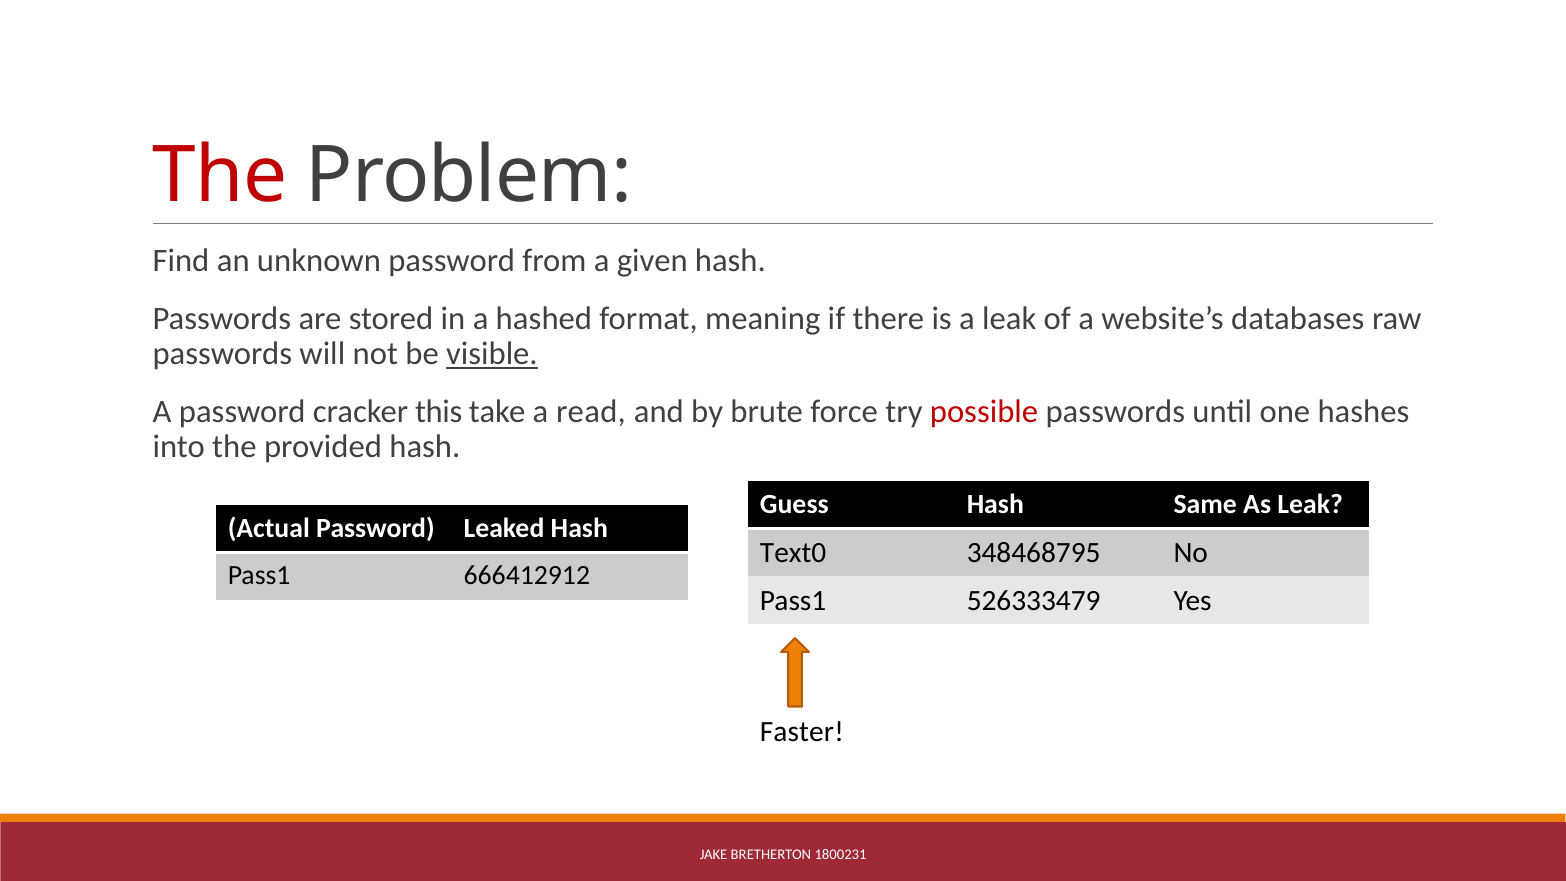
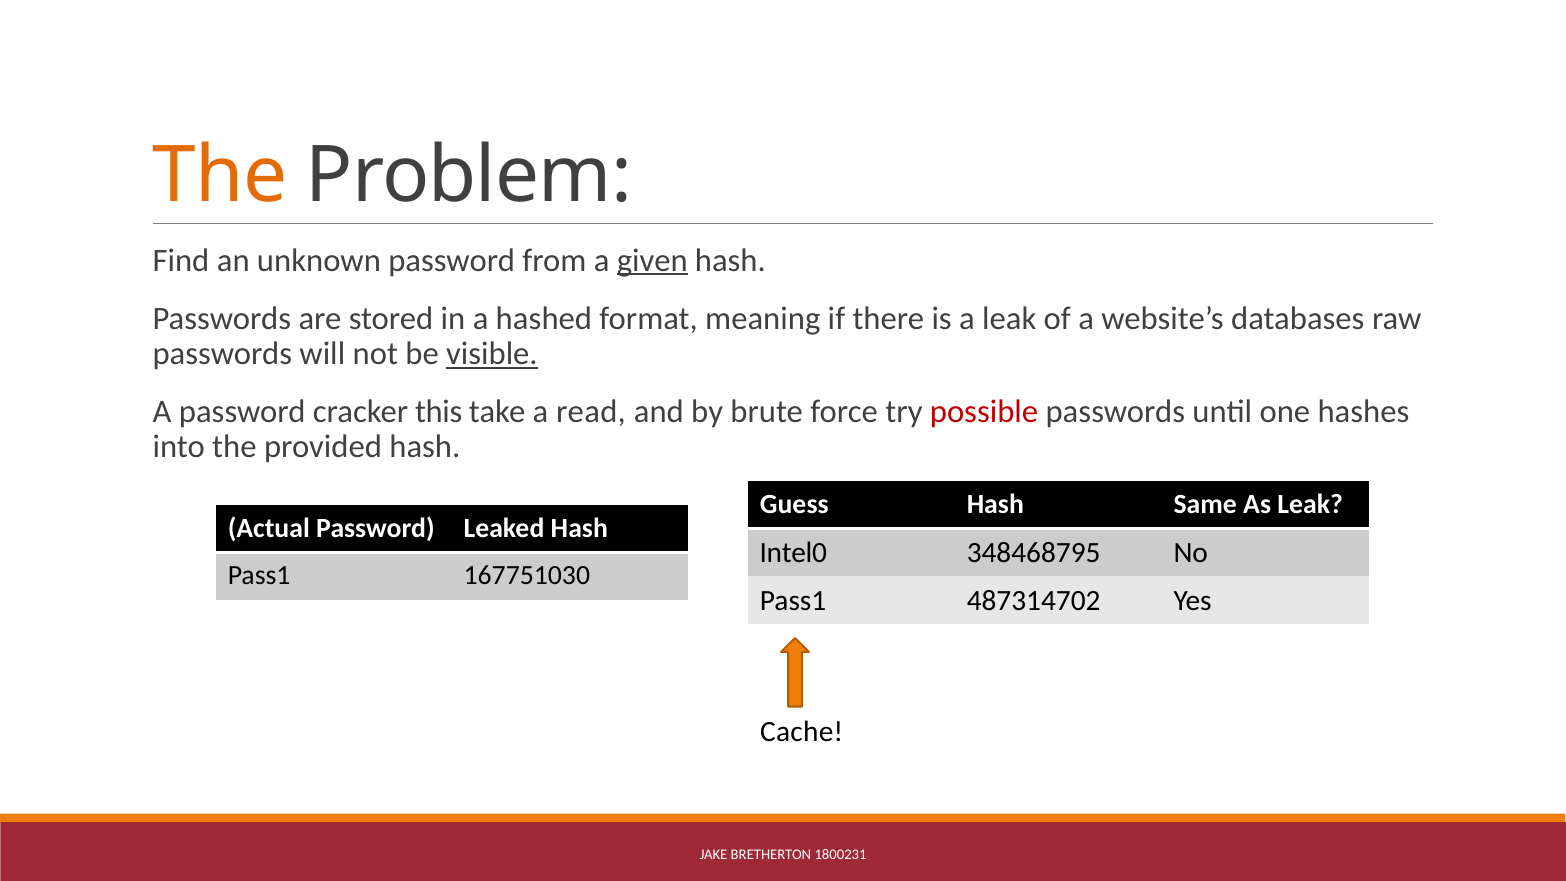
The colour: red -> orange (220, 175)
given underline: none -> present (652, 260)
Text0: Text0 -> Intel0 (793, 553)
666412912: 666412912 -> 167751030 (527, 576)
526333479: 526333479 -> 487314702 (1034, 600)
Faster: Faster -> Cache (802, 732)
